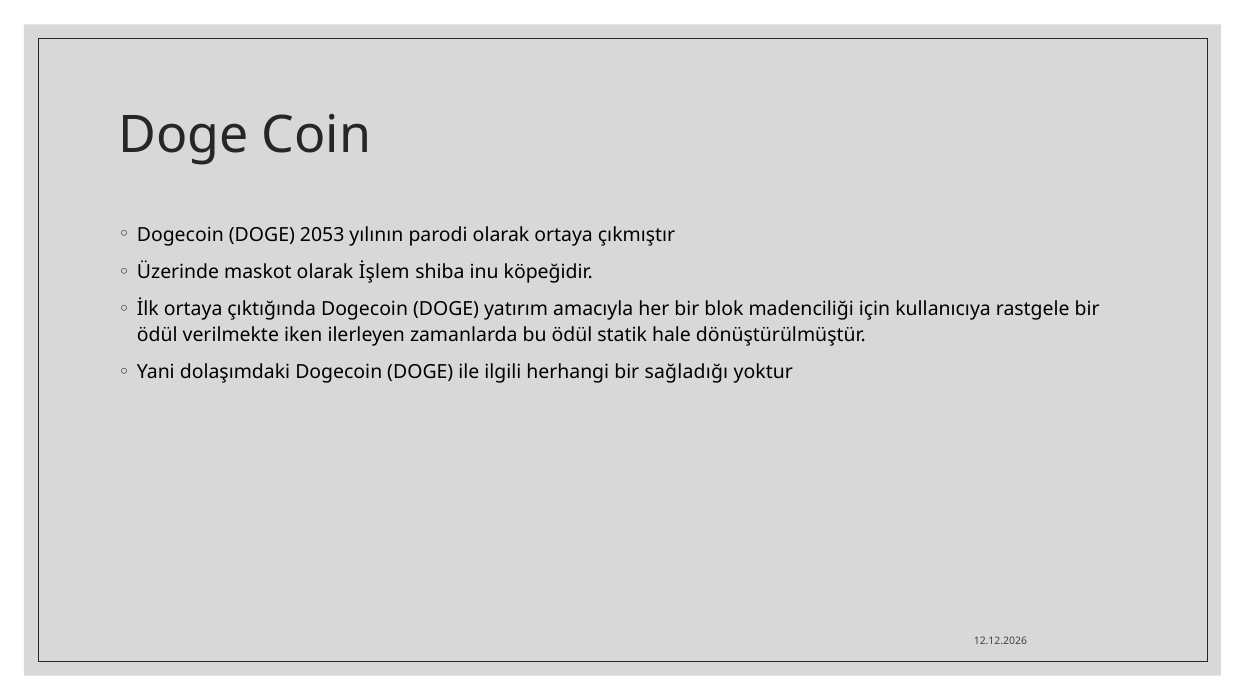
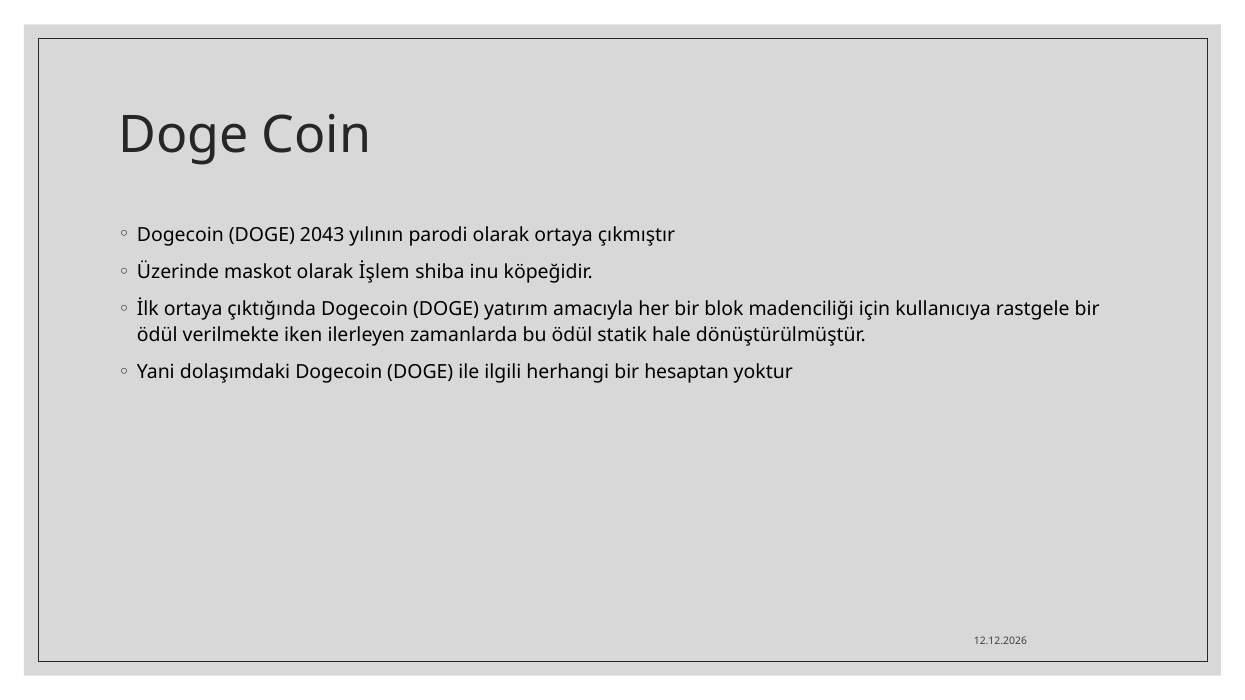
2053: 2053 -> 2043 (322, 235)
sağladığı: sağladığı -> hesaptan (687, 372)
